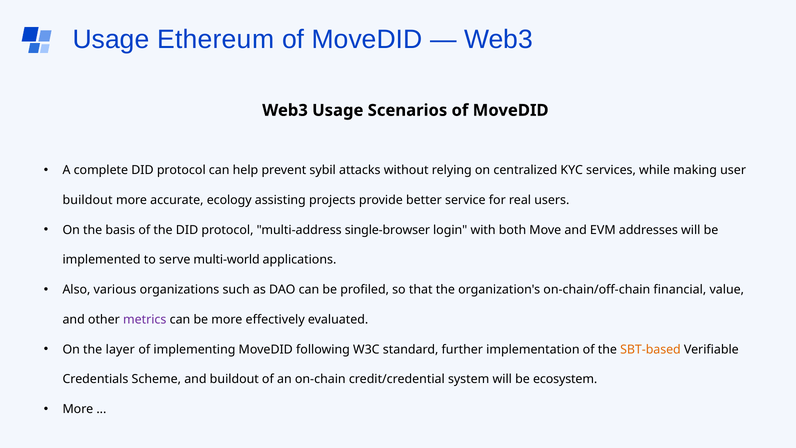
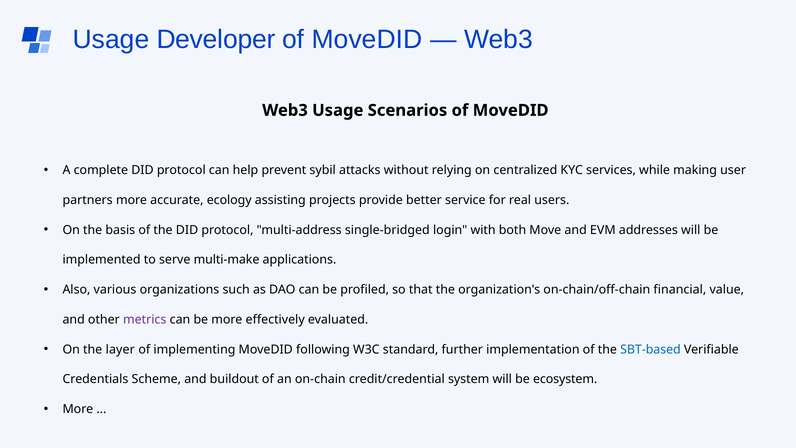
Ethereum: Ethereum -> Developer (216, 39)
buildout: buildout -> partners (88, 200)
single-browser: single-browser -> single-bridged (387, 230)
multi-world: multi-world -> multi-make (227, 260)
SBT-based colour: orange -> blue (650, 349)
